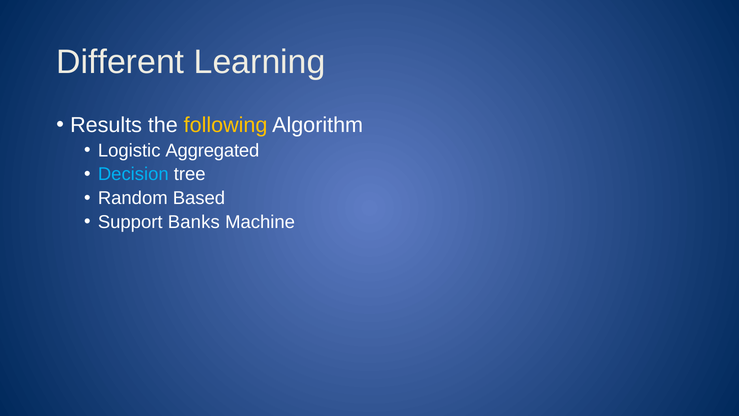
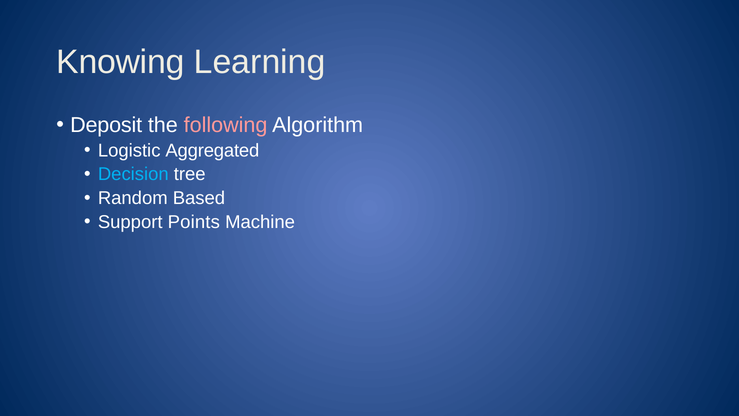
Different: Different -> Knowing (120, 62)
Results: Results -> Deposit (106, 125)
following colour: yellow -> pink (226, 125)
Banks: Banks -> Points (194, 222)
